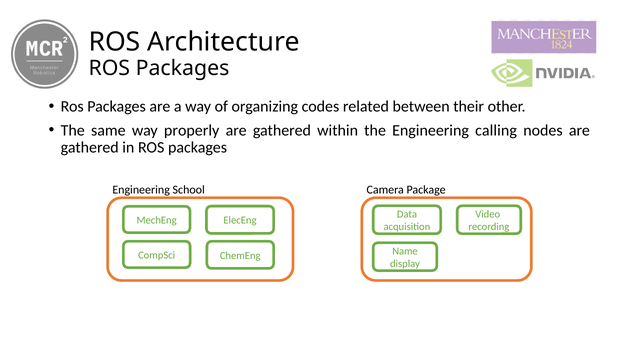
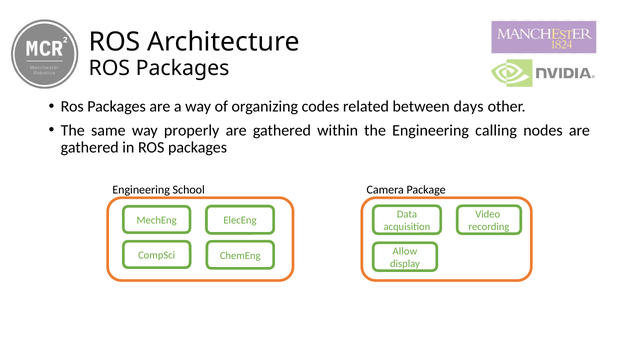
their: their -> days (469, 107)
Name: Name -> Allow (405, 251)
